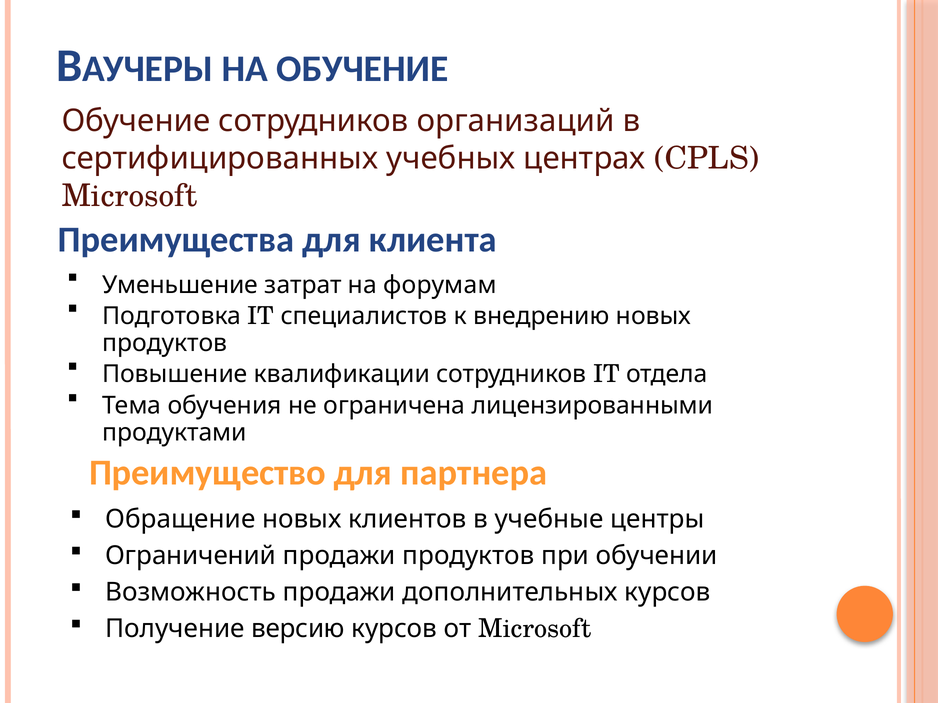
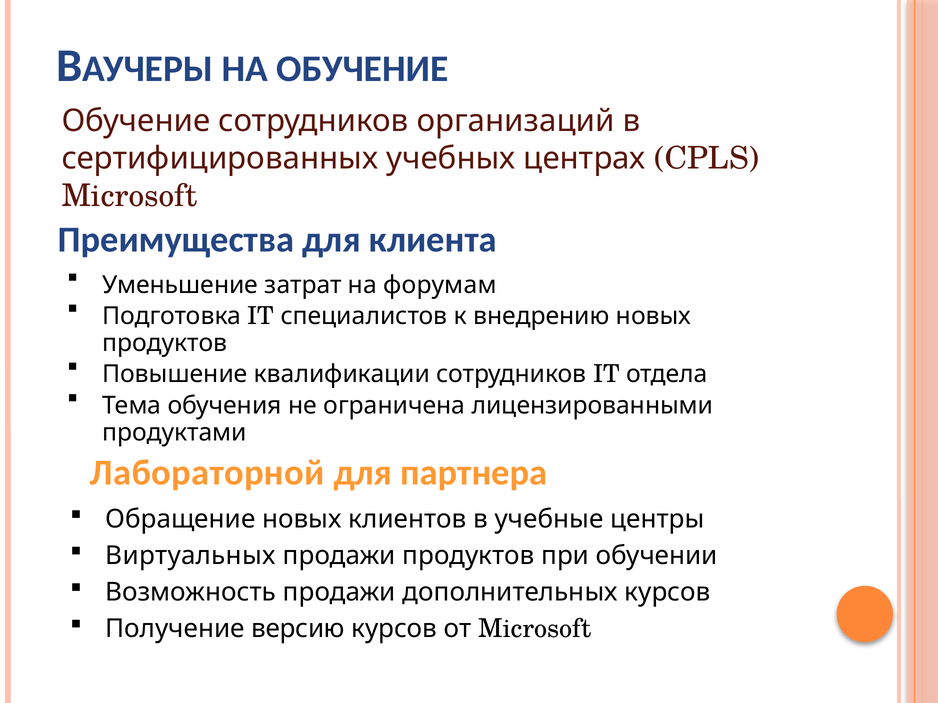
Преимущество: Преимущество -> Лабораторной (207, 473)
Ограничений: Ограничений -> Виртуальных (190, 556)
